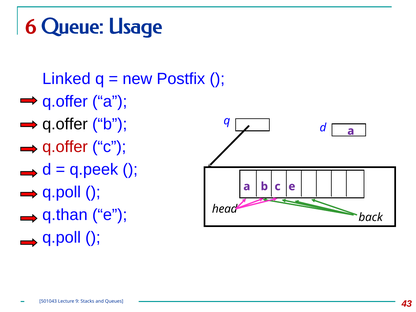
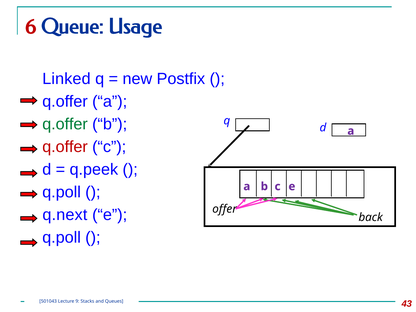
q.offer colour: black -> green (65, 124)
head: head -> offer (225, 209)
q.than: q.than -> q.next (65, 215)
